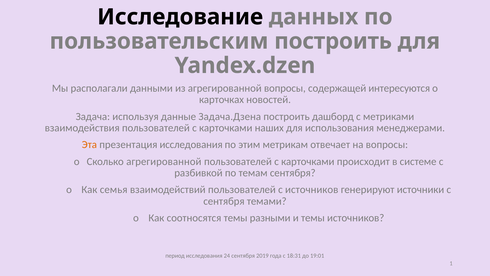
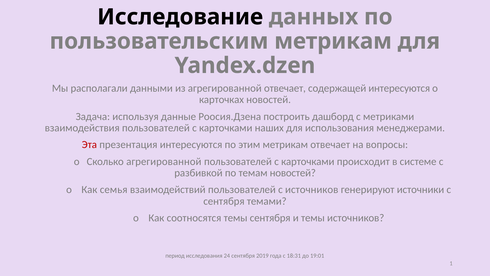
пользовательским построить: построить -> метрикам (333, 41)
агрегированной вопросы: вопросы -> отвечает (285, 88)
Задача.Дзена: Задача.Дзена -> Роосия.Дзена (230, 116)
Эта colour: orange -> red (89, 145)
презентация исследования: исследования -> интересуются (191, 145)
темам сентября: сентября -> новостей (293, 173)
темы разными: разными -> сентября (270, 218)
